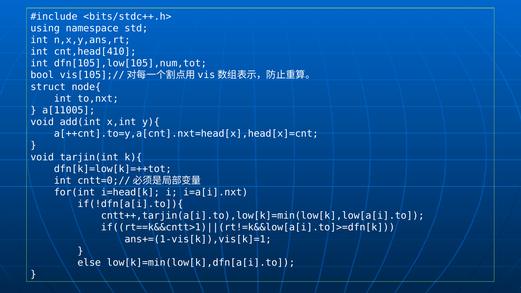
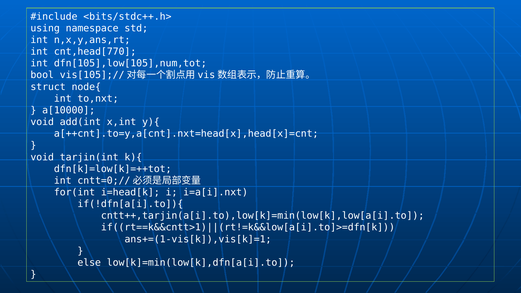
cnt,head[410: cnt,head[410 -> cnt,head[770 (95, 52)
a[11005: a[11005 -> a[10000 (69, 110)
